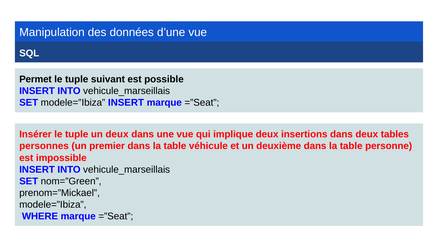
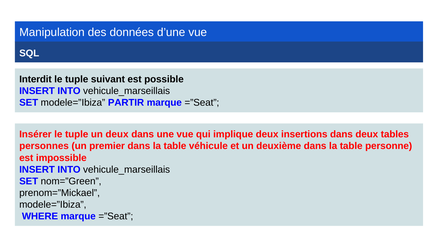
Permet: Permet -> Interdit (35, 79)
modele=”Ibiza INSERT: INSERT -> PARTIR (126, 103)
